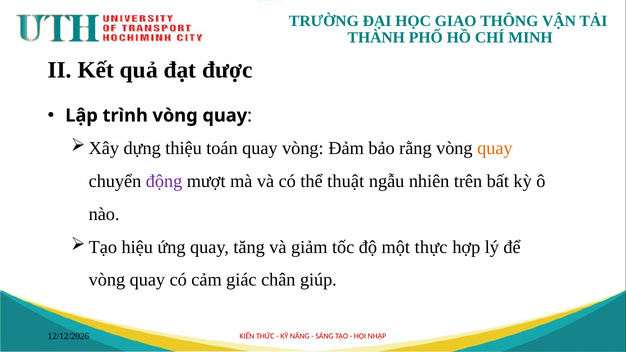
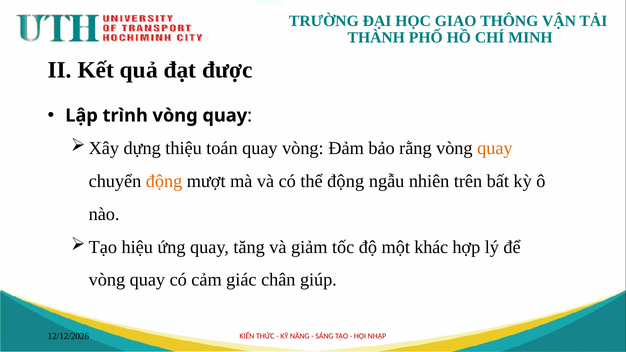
động colour: purple -> orange (164, 181)
thể thuật: thuật -> động (346, 181)
thực: thực -> khác (431, 247)
